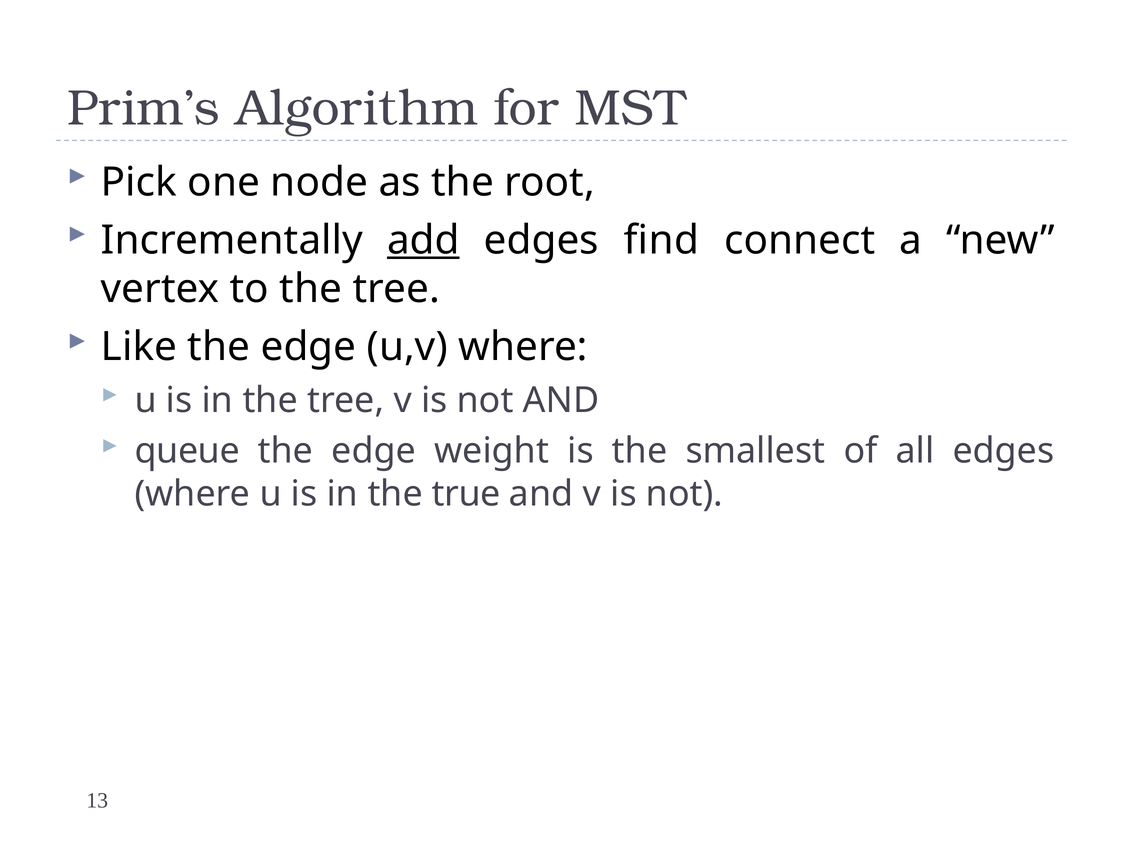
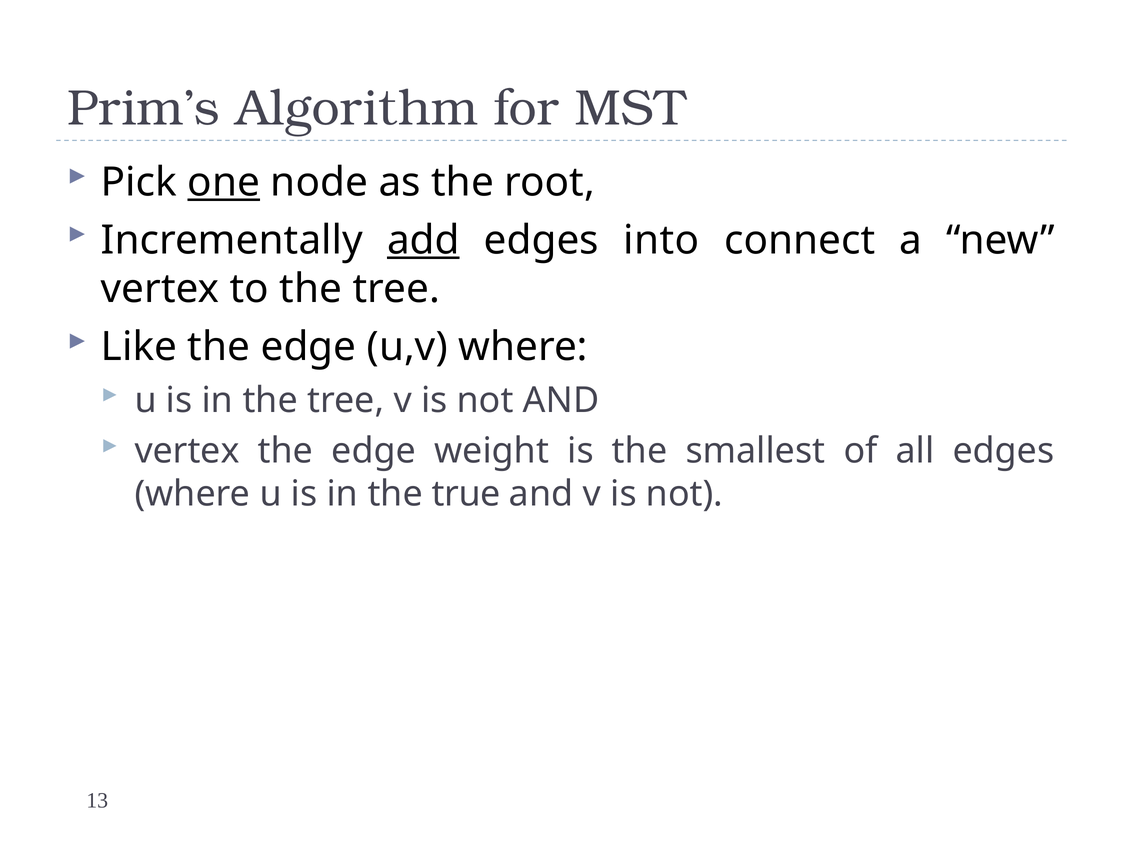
one underline: none -> present (224, 182)
find: find -> into (661, 240)
queue: queue -> vertex (187, 451)
